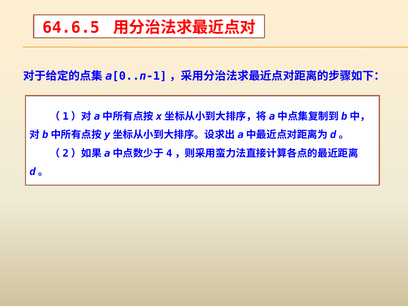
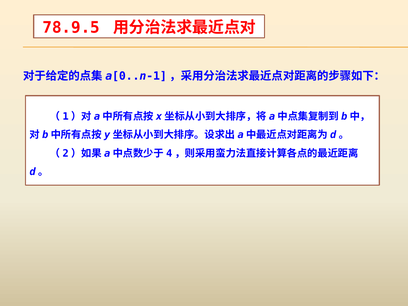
64.6.5: 64.6.5 -> 78.9.5 (71, 27)
